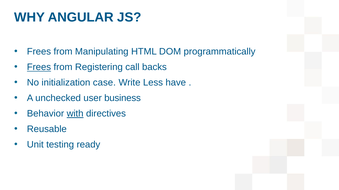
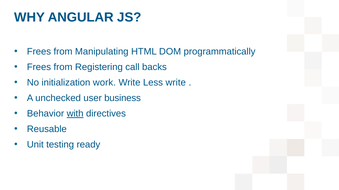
Frees underline: present -> none (39, 67)
case: case -> work (104, 83)
Less have: have -> write (176, 83)
